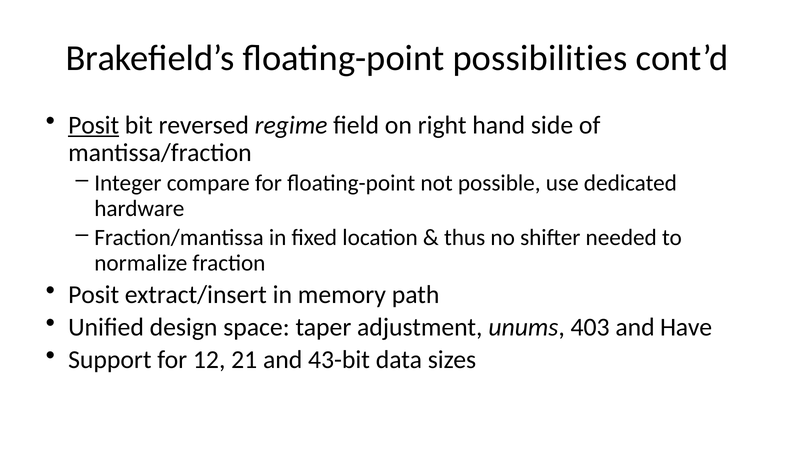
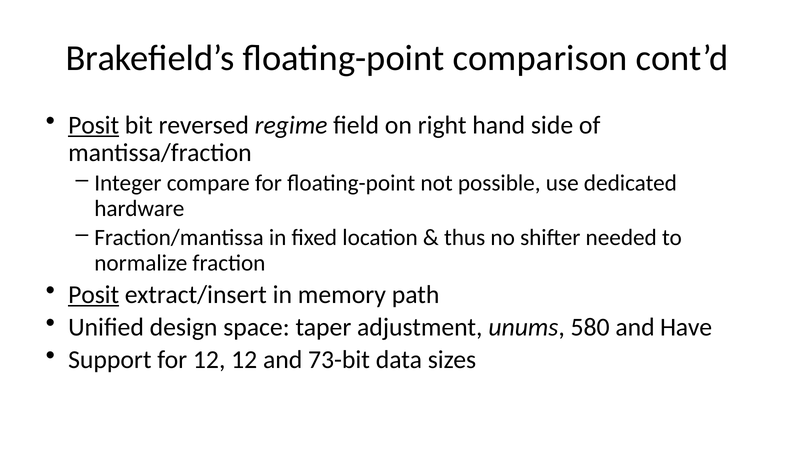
possibilities: possibilities -> comparison (540, 58)
Posit underline: none -> present (94, 294)
403: 403 -> 580 (590, 327)
12 21: 21 -> 12 (244, 359)
43-bit: 43-bit -> 73-bit (339, 359)
